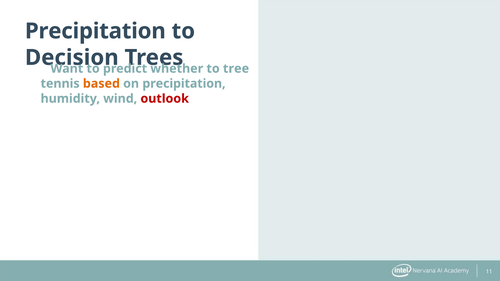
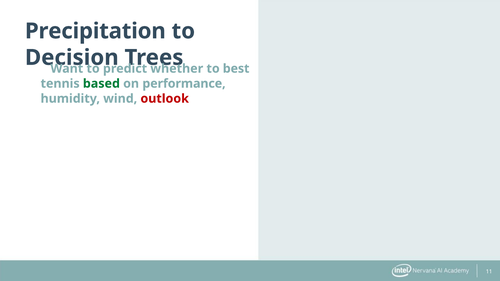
tree: tree -> best (236, 69)
based colour: orange -> green (101, 84)
on precipitation: precipitation -> performance (184, 84)
